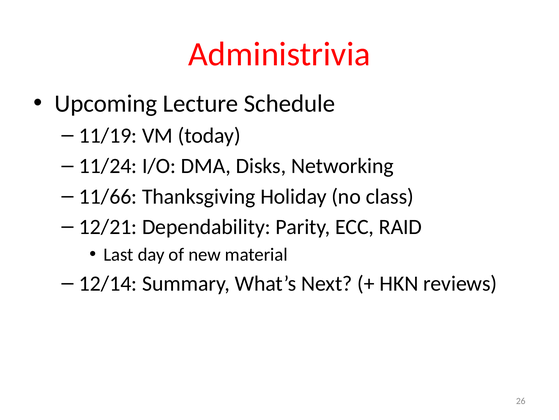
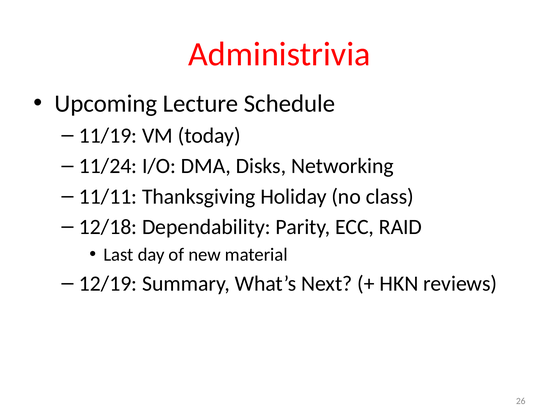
11/66: 11/66 -> 11/11 (108, 196)
12/21: 12/21 -> 12/18 (108, 227)
12/14: 12/14 -> 12/19 (108, 283)
